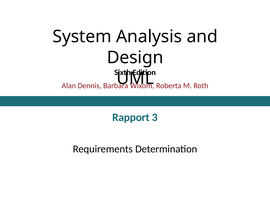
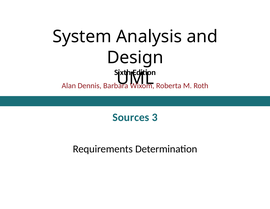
Rapport: Rapport -> Sources (131, 117)
